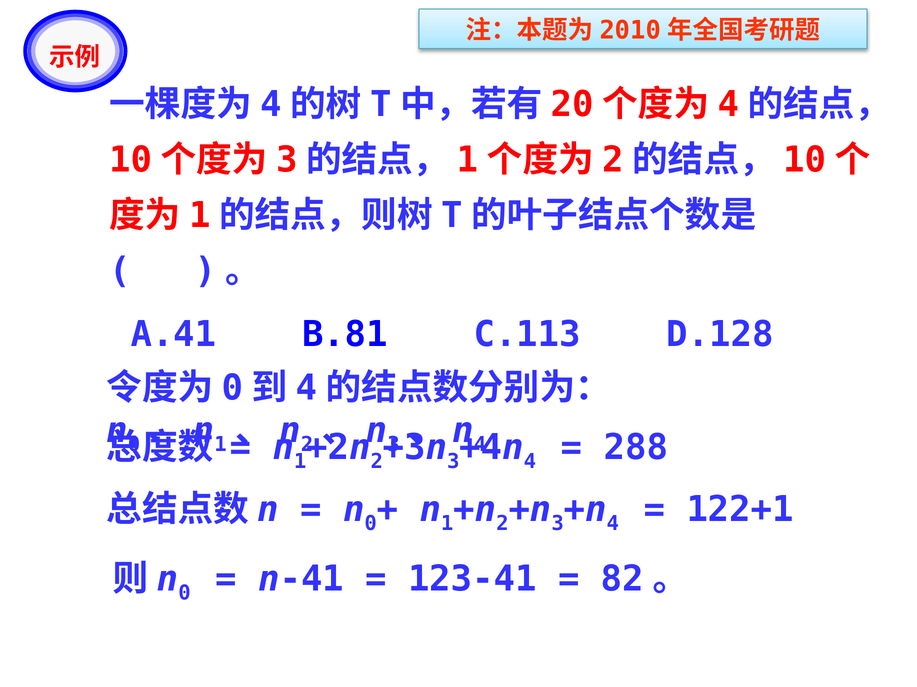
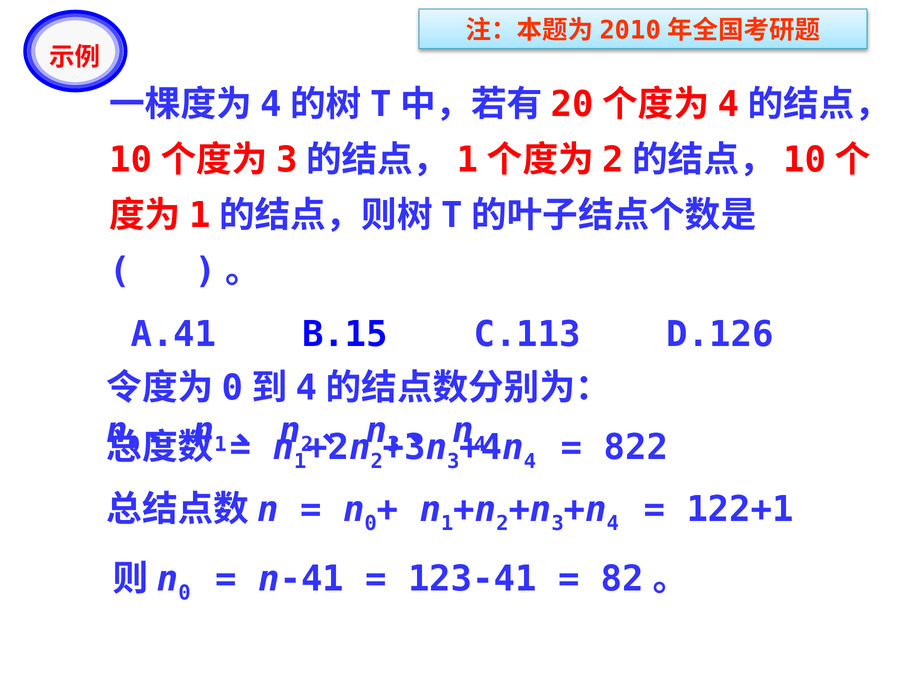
B.81: B.81 -> B.15 (345, 335)
D.128: D.128 -> D.126 (720, 335)
288: 288 -> 822 (636, 448)
